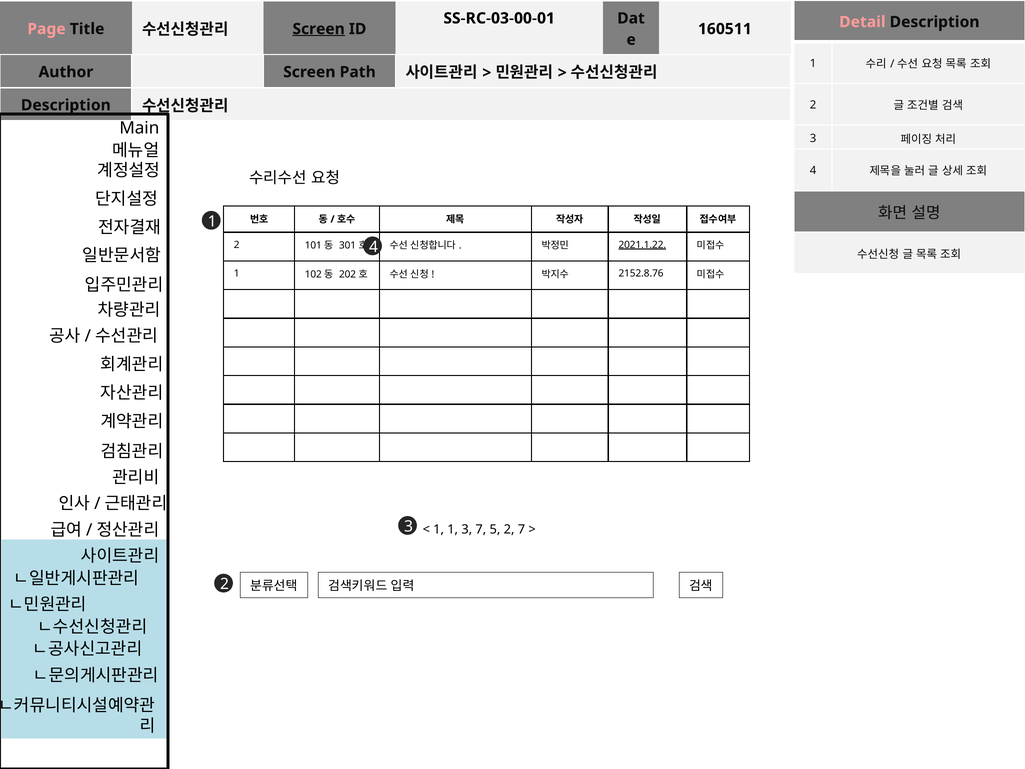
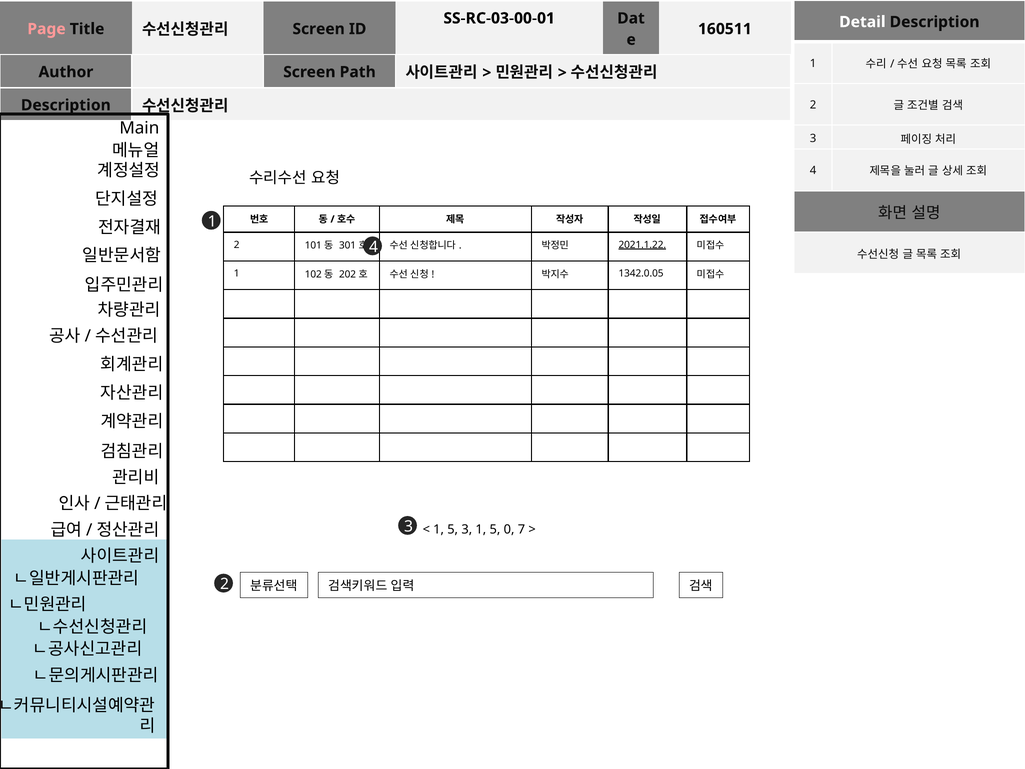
Detail colour: pink -> white (862, 22)
Screen underline: present -> none (319, 29)
2152.8.76: 2152.8.76 -> 1342.0.05 (641, 273)
1: 1 -> 5 (453, 529)
3 7: 7 -> 1 (481, 529)
5 2: 2 -> 0 (509, 529)
